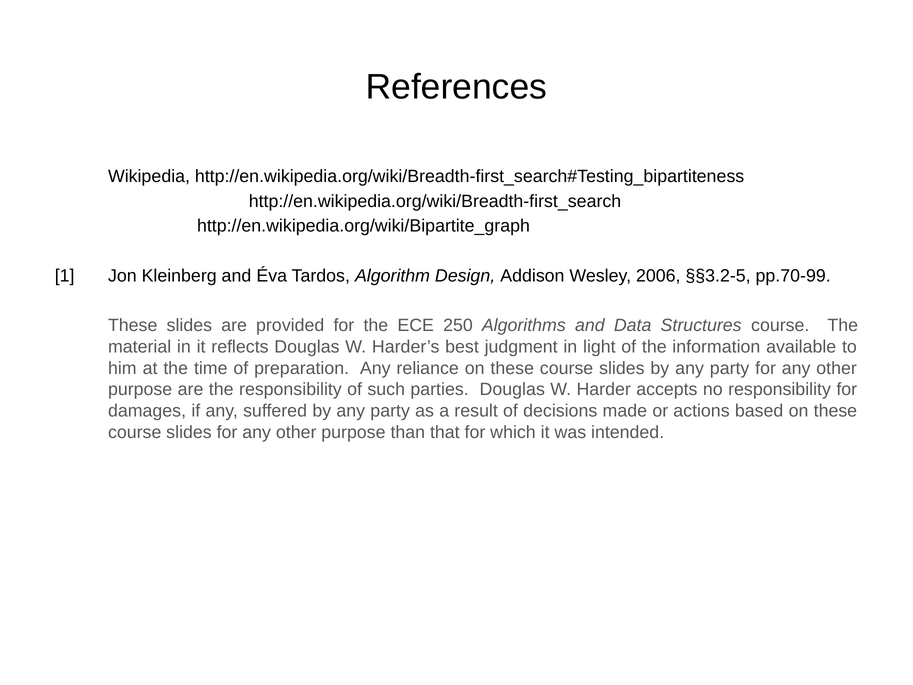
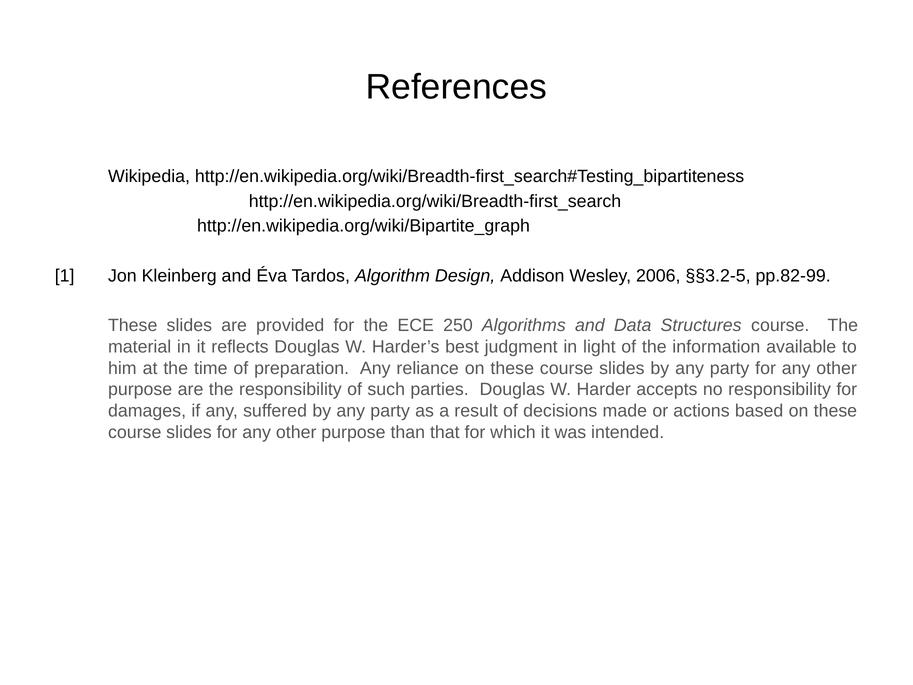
pp.70-99: pp.70-99 -> pp.82-99 (793, 276)
